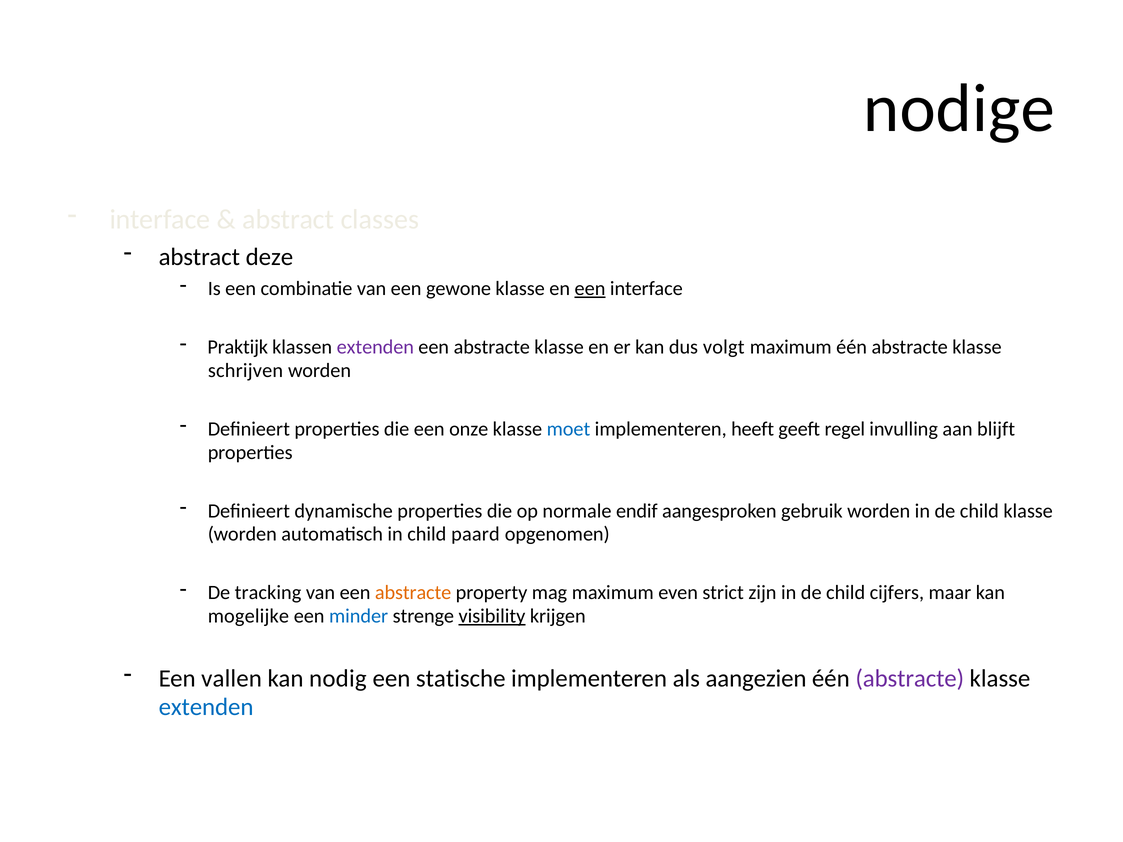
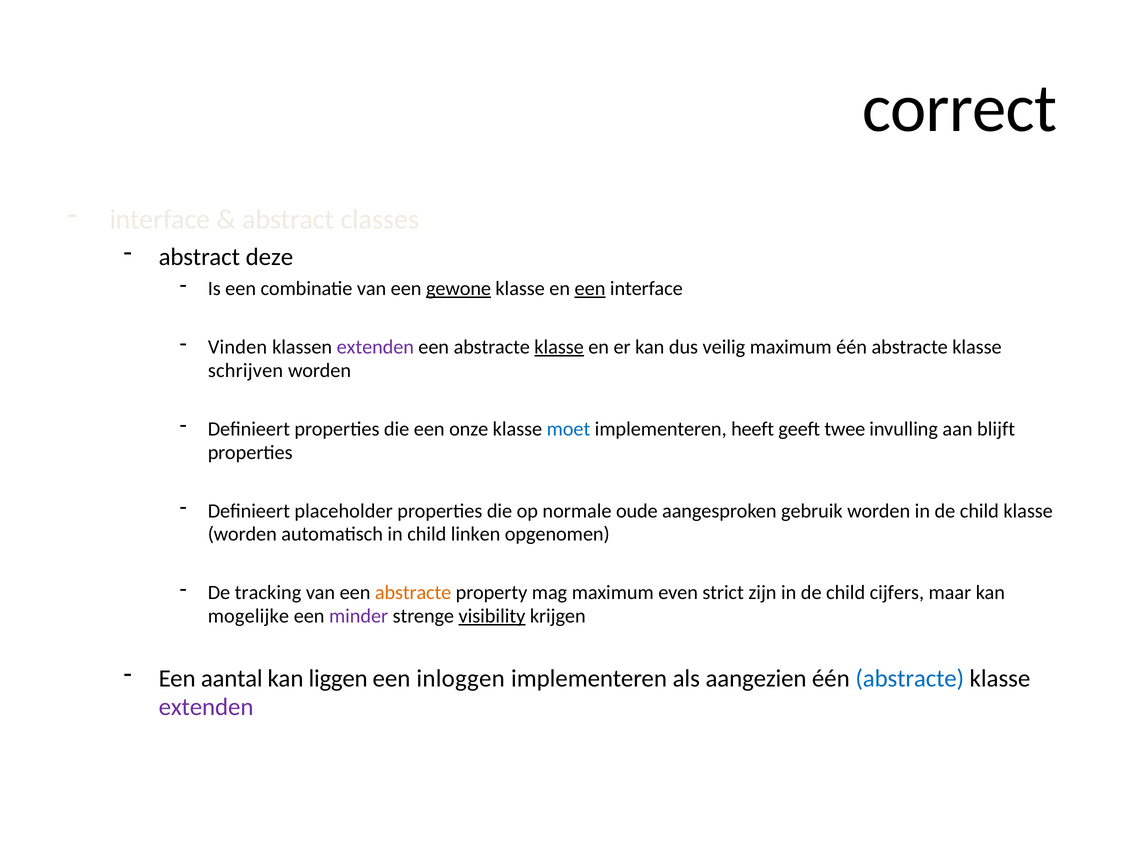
nodige: nodige -> correct (960, 109)
gewone underline: none -> present (459, 289)
Praktijk: Praktijk -> Vinden (238, 347)
klasse underline: none -> present (559, 347)
volgt: volgt -> veilig (724, 347)
regel: regel -> twee (845, 429)
dynamische: dynamische -> placeholder (344, 511)
endif: endif -> oude (637, 511)
paard: paard -> linken (476, 534)
minder colour: blue -> purple (359, 616)
vallen: vallen -> aantal (232, 679)
nodig: nodig -> liggen (338, 679)
statische: statische -> inloggen (461, 679)
abstracte colour: purple -> blue (910, 679)
extenden colour: blue -> purple (206, 707)
